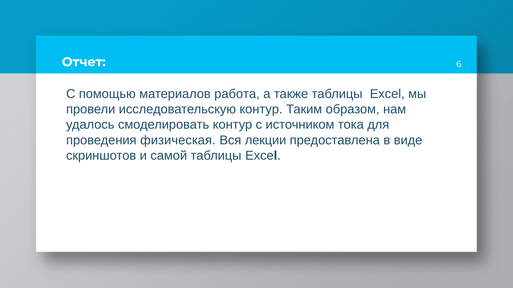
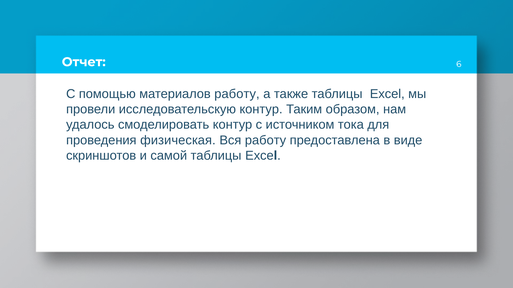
материалов работа: работа -> работу (237, 94)
Вся лекции: лекции -> работу (266, 140)
